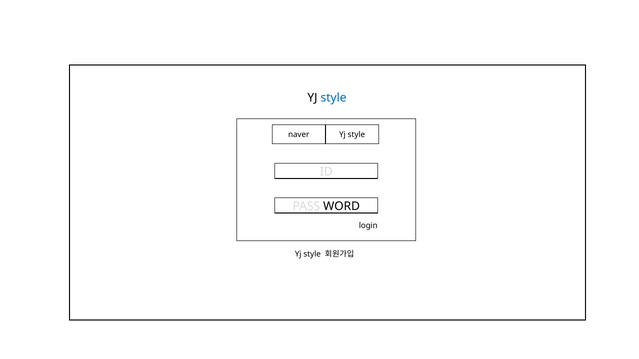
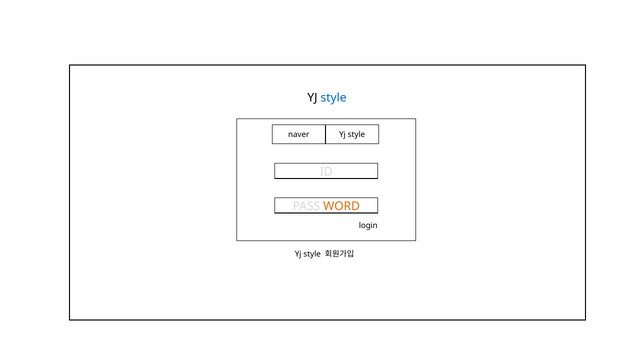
WORD colour: black -> orange (342, 207)
